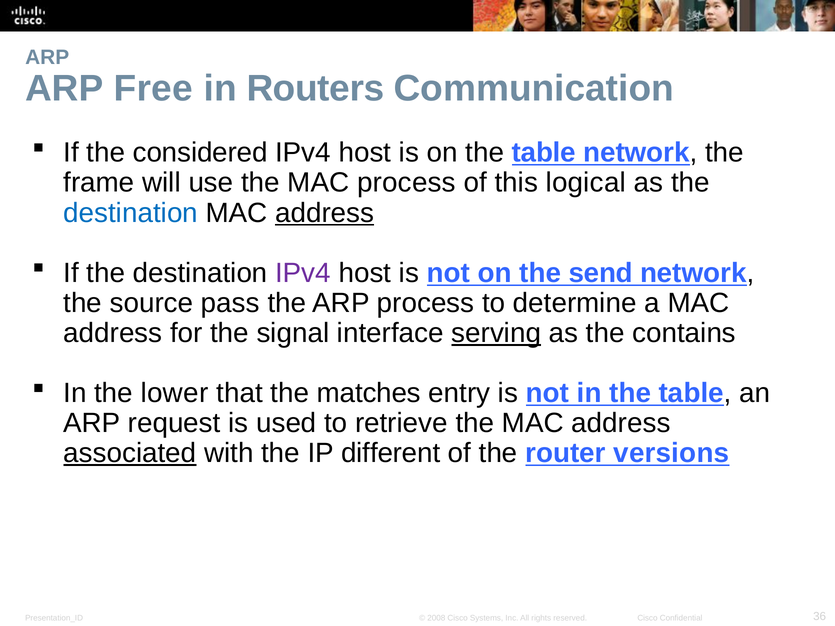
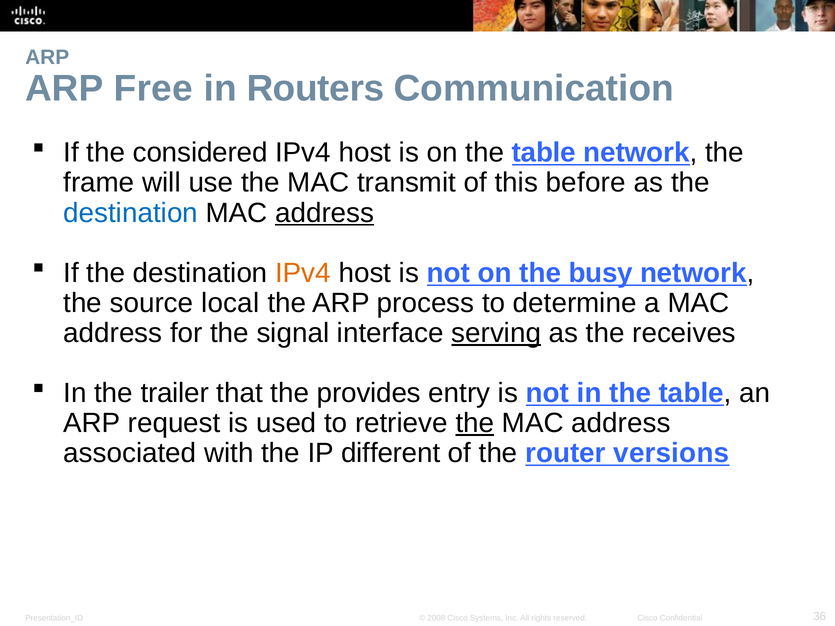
MAC process: process -> transmit (407, 183)
logical: logical -> before (586, 183)
IPv4 colour: purple -> orange (303, 273)
send: send -> busy (601, 273)
pass: pass -> local (230, 303)
contains: contains -> receives (684, 333)
lower: lower -> trailer (175, 393)
matches: matches -> provides (369, 393)
the underline: none -> present (475, 423)
associated underline: present -> none (130, 453)
